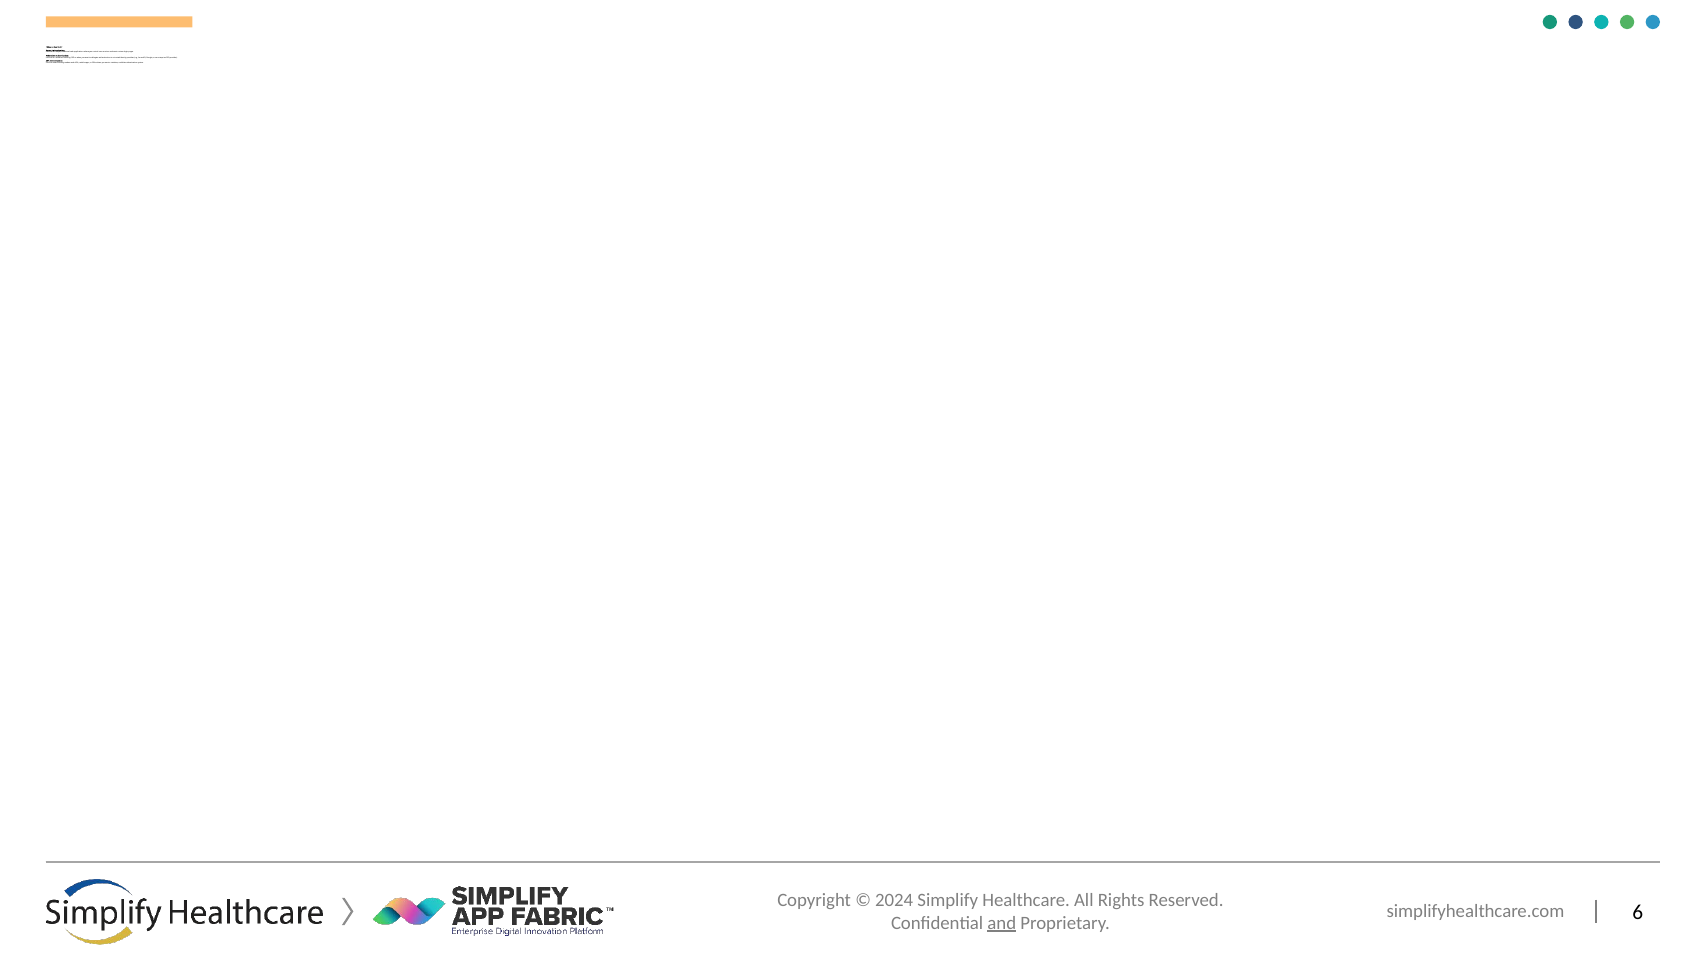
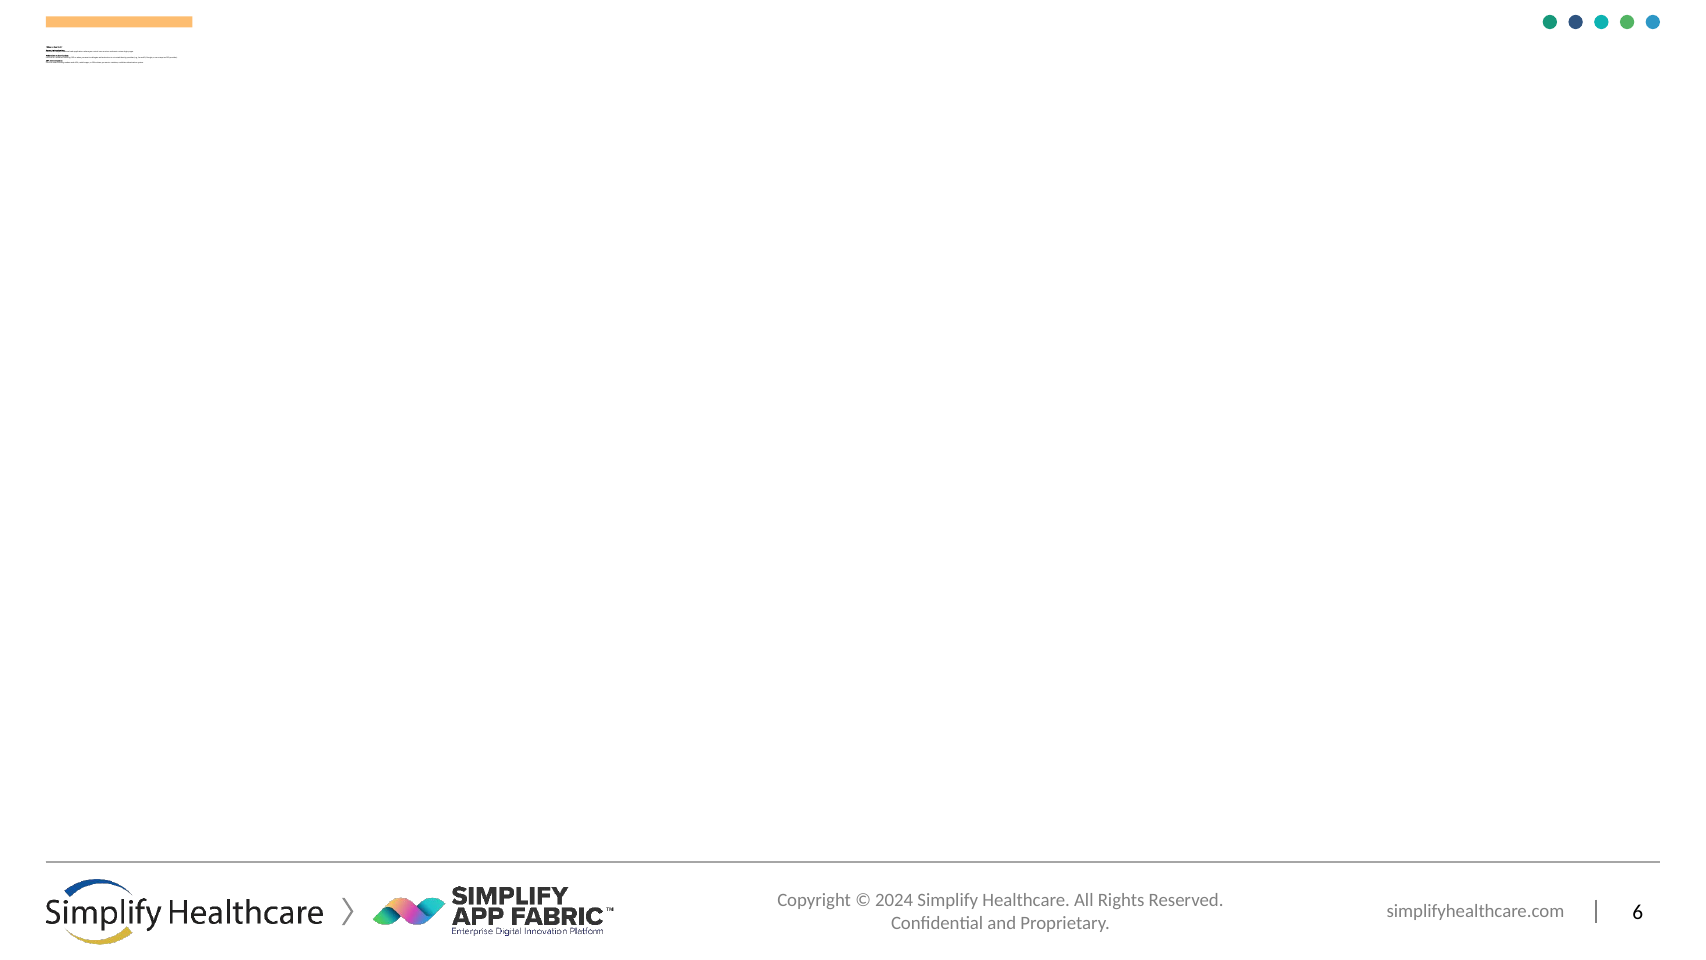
and underline: present -> none (1002, 923)
